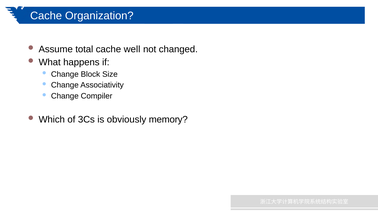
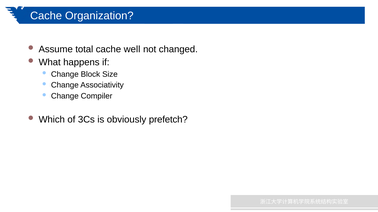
memory: memory -> prefetch (168, 120)
